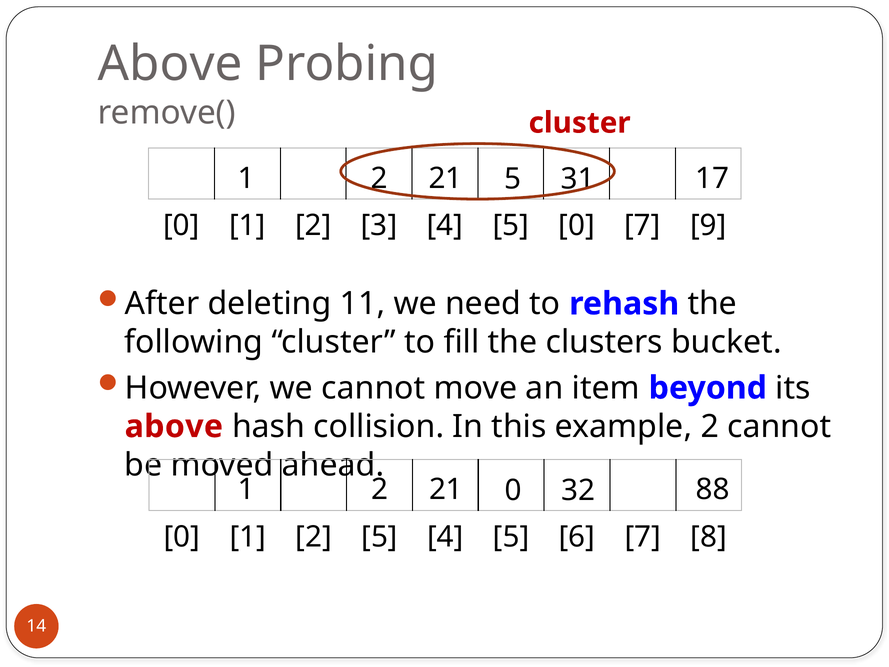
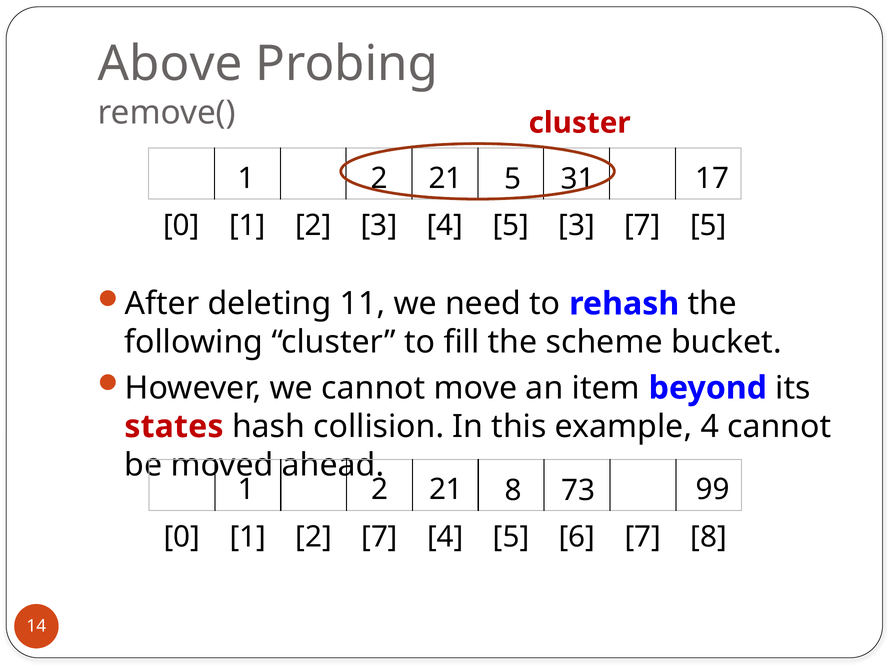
5 0: 0 -> 3 (577, 225)
7 9: 9 -> 5 (708, 225)
clusters: clusters -> scheme (604, 342)
above: above -> states (174, 426)
example 2: 2 -> 4 (710, 426)
1 0: 0 -> 8 (513, 490)
32: 32 -> 73 (578, 490)
88: 88 -> 99 (713, 489)
2 5: 5 -> 7 (380, 537)
